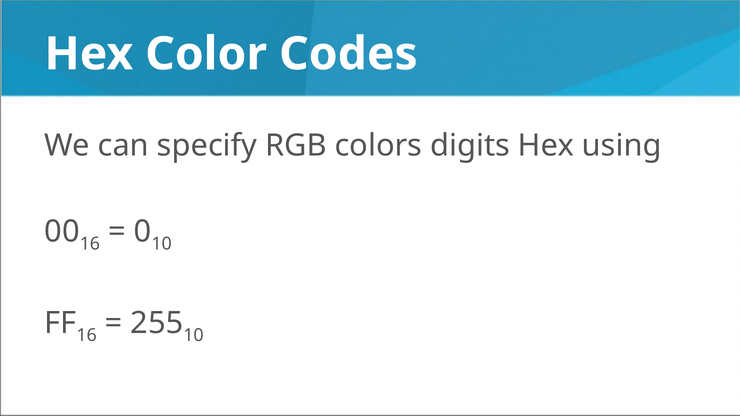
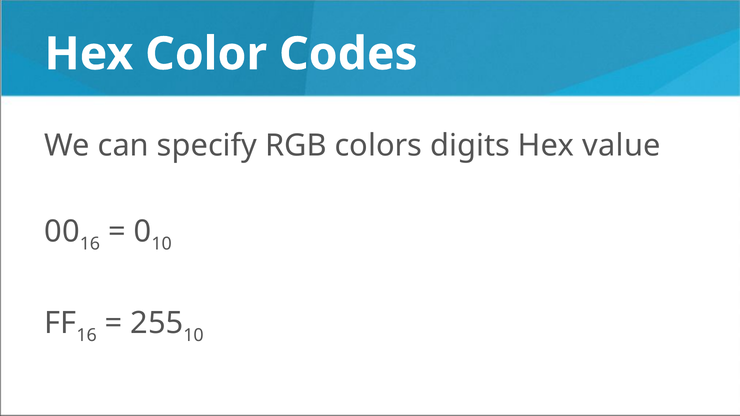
using: using -> value (621, 146)
